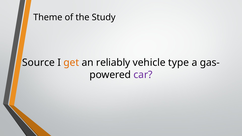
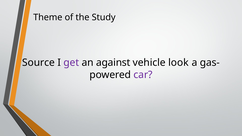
get colour: orange -> purple (71, 63)
reliably: reliably -> against (113, 63)
type: type -> look (179, 63)
